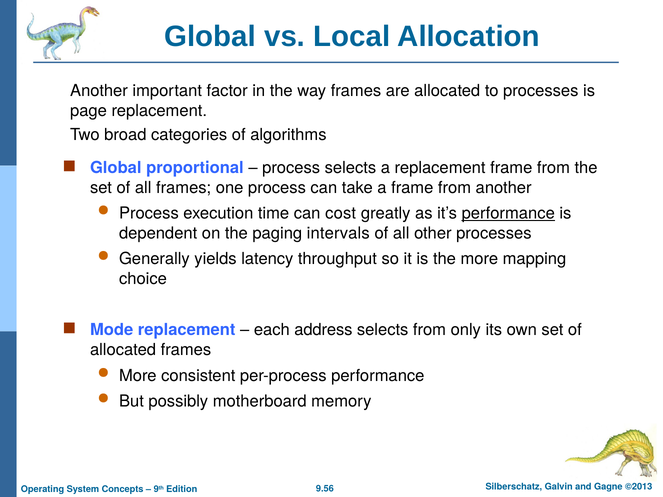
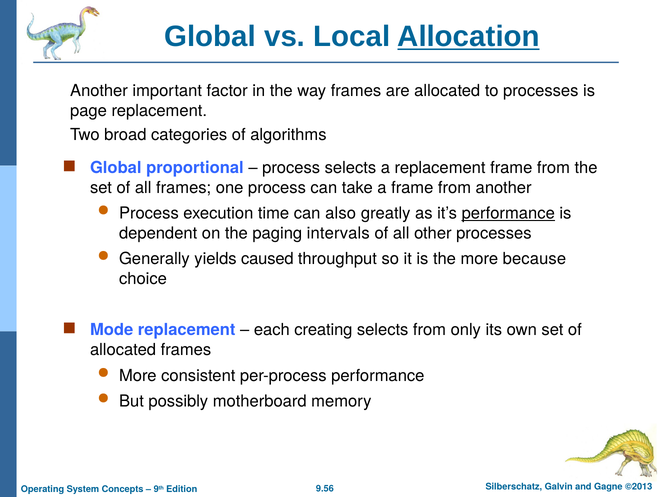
Allocation underline: none -> present (469, 37)
cost: cost -> also (341, 213)
latency: latency -> caused (267, 259)
mapping: mapping -> because (534, 259)
address: address -> creating (323, 330)
